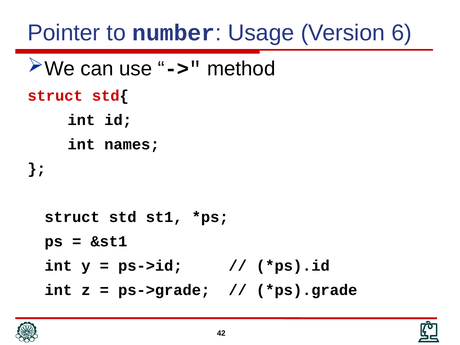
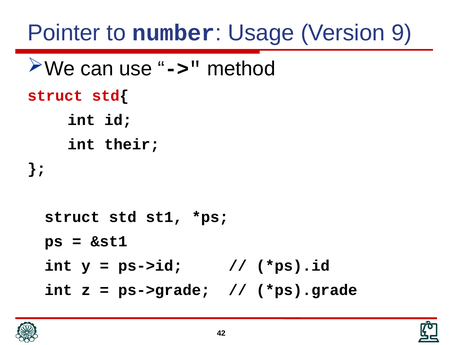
6: 6 -> 9 (402, 33)
names: names -> their (132, 144)
